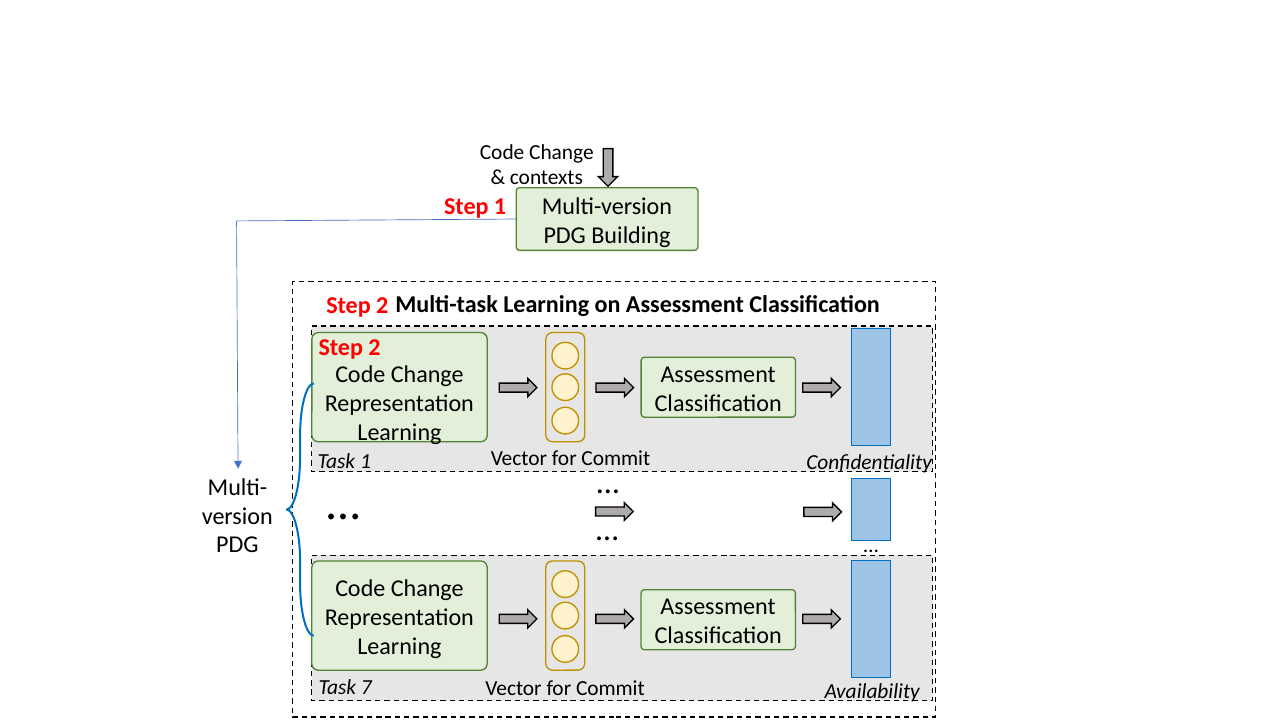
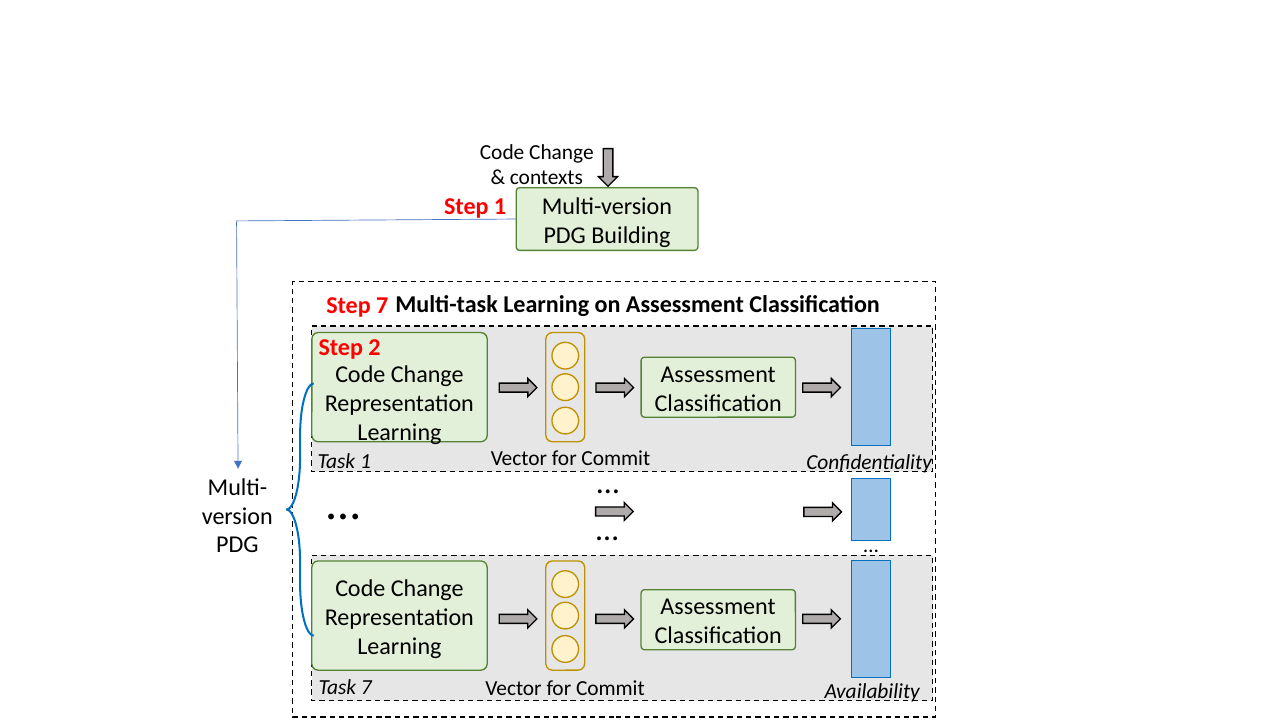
2: 2 -> 7 (382, 305)
